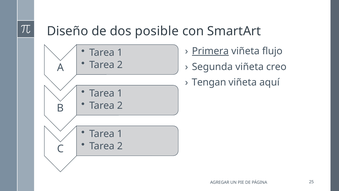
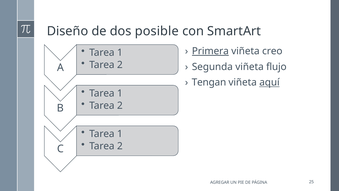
flujo: flujo -> creo (272, 51)
creo: creo -> flujo (276, 67)
aquí underline: none -> present (269, 82)
